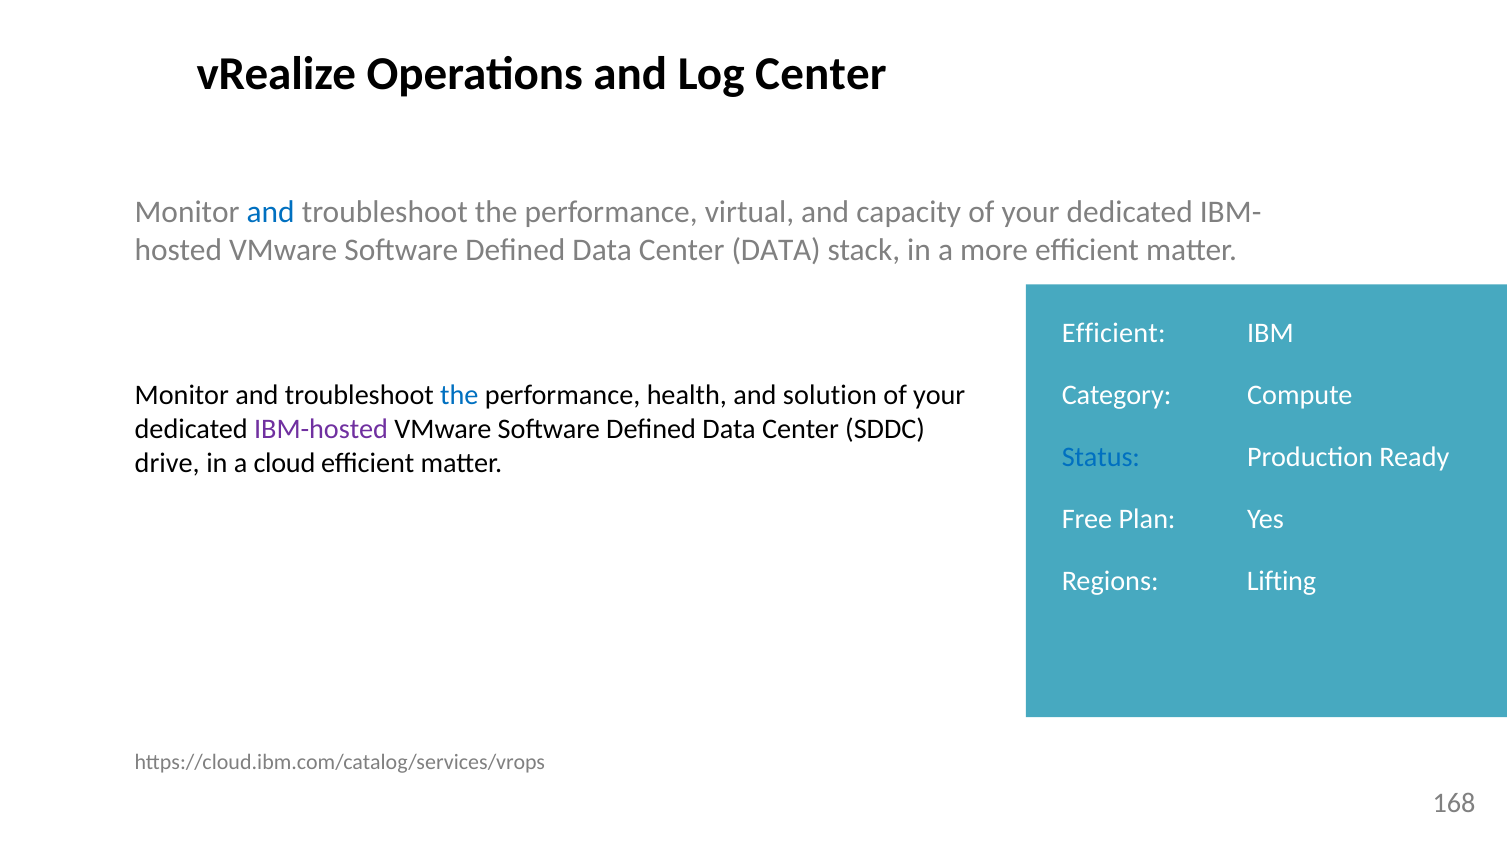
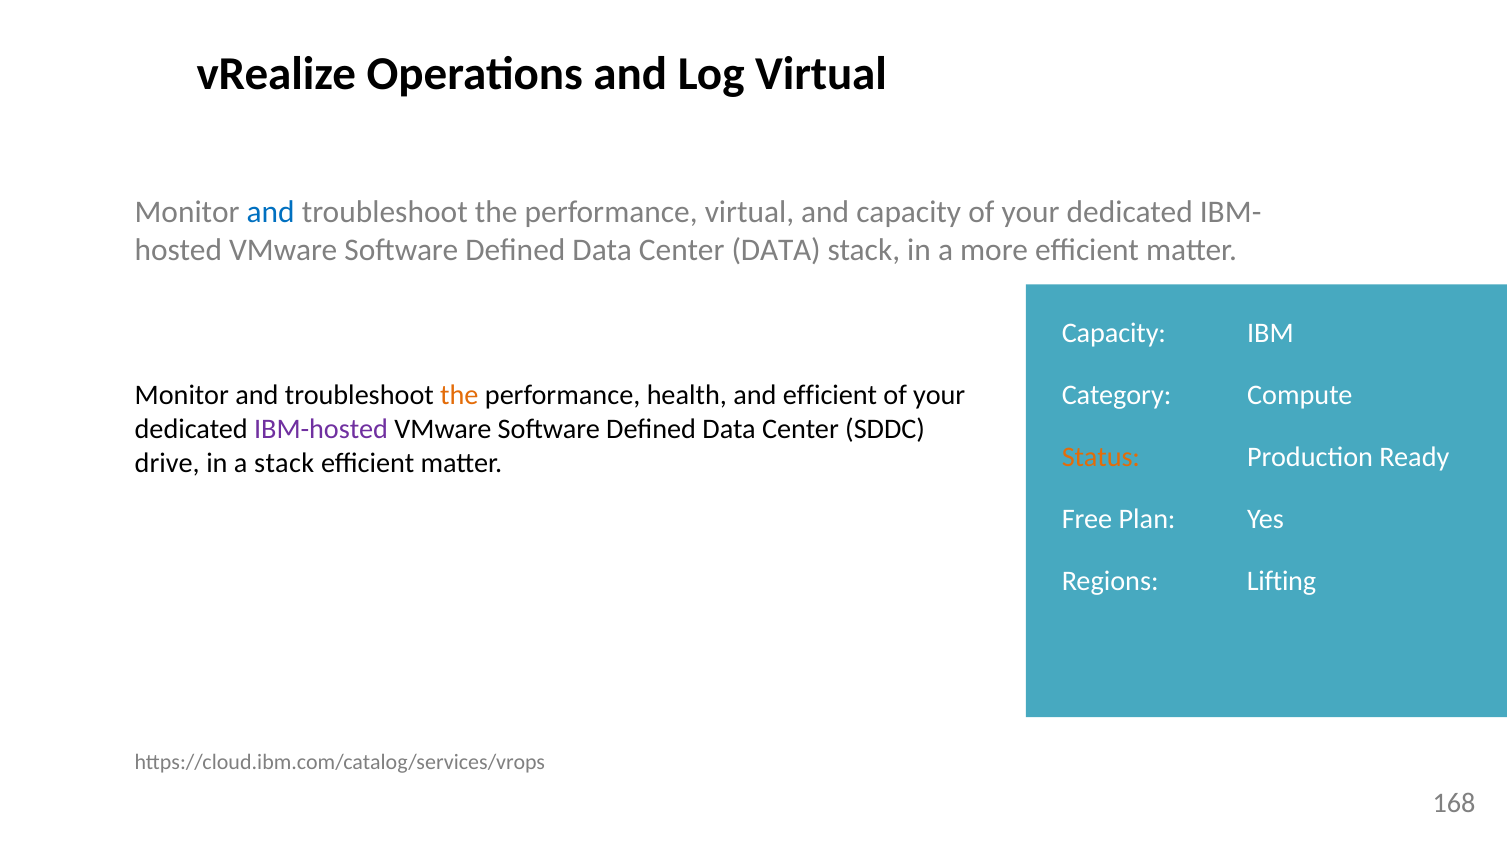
Log Center: Center -> Virtual (821, 74)
Efficient: Efficient -> Capacity (1114, 333)
the colour: blue -> orange (459, 395)
and solution: solution -> efficient (830, 395)
Status colour: blue -> orange (1101, 457)
a cloud: cloud -> stack (284, 463)
